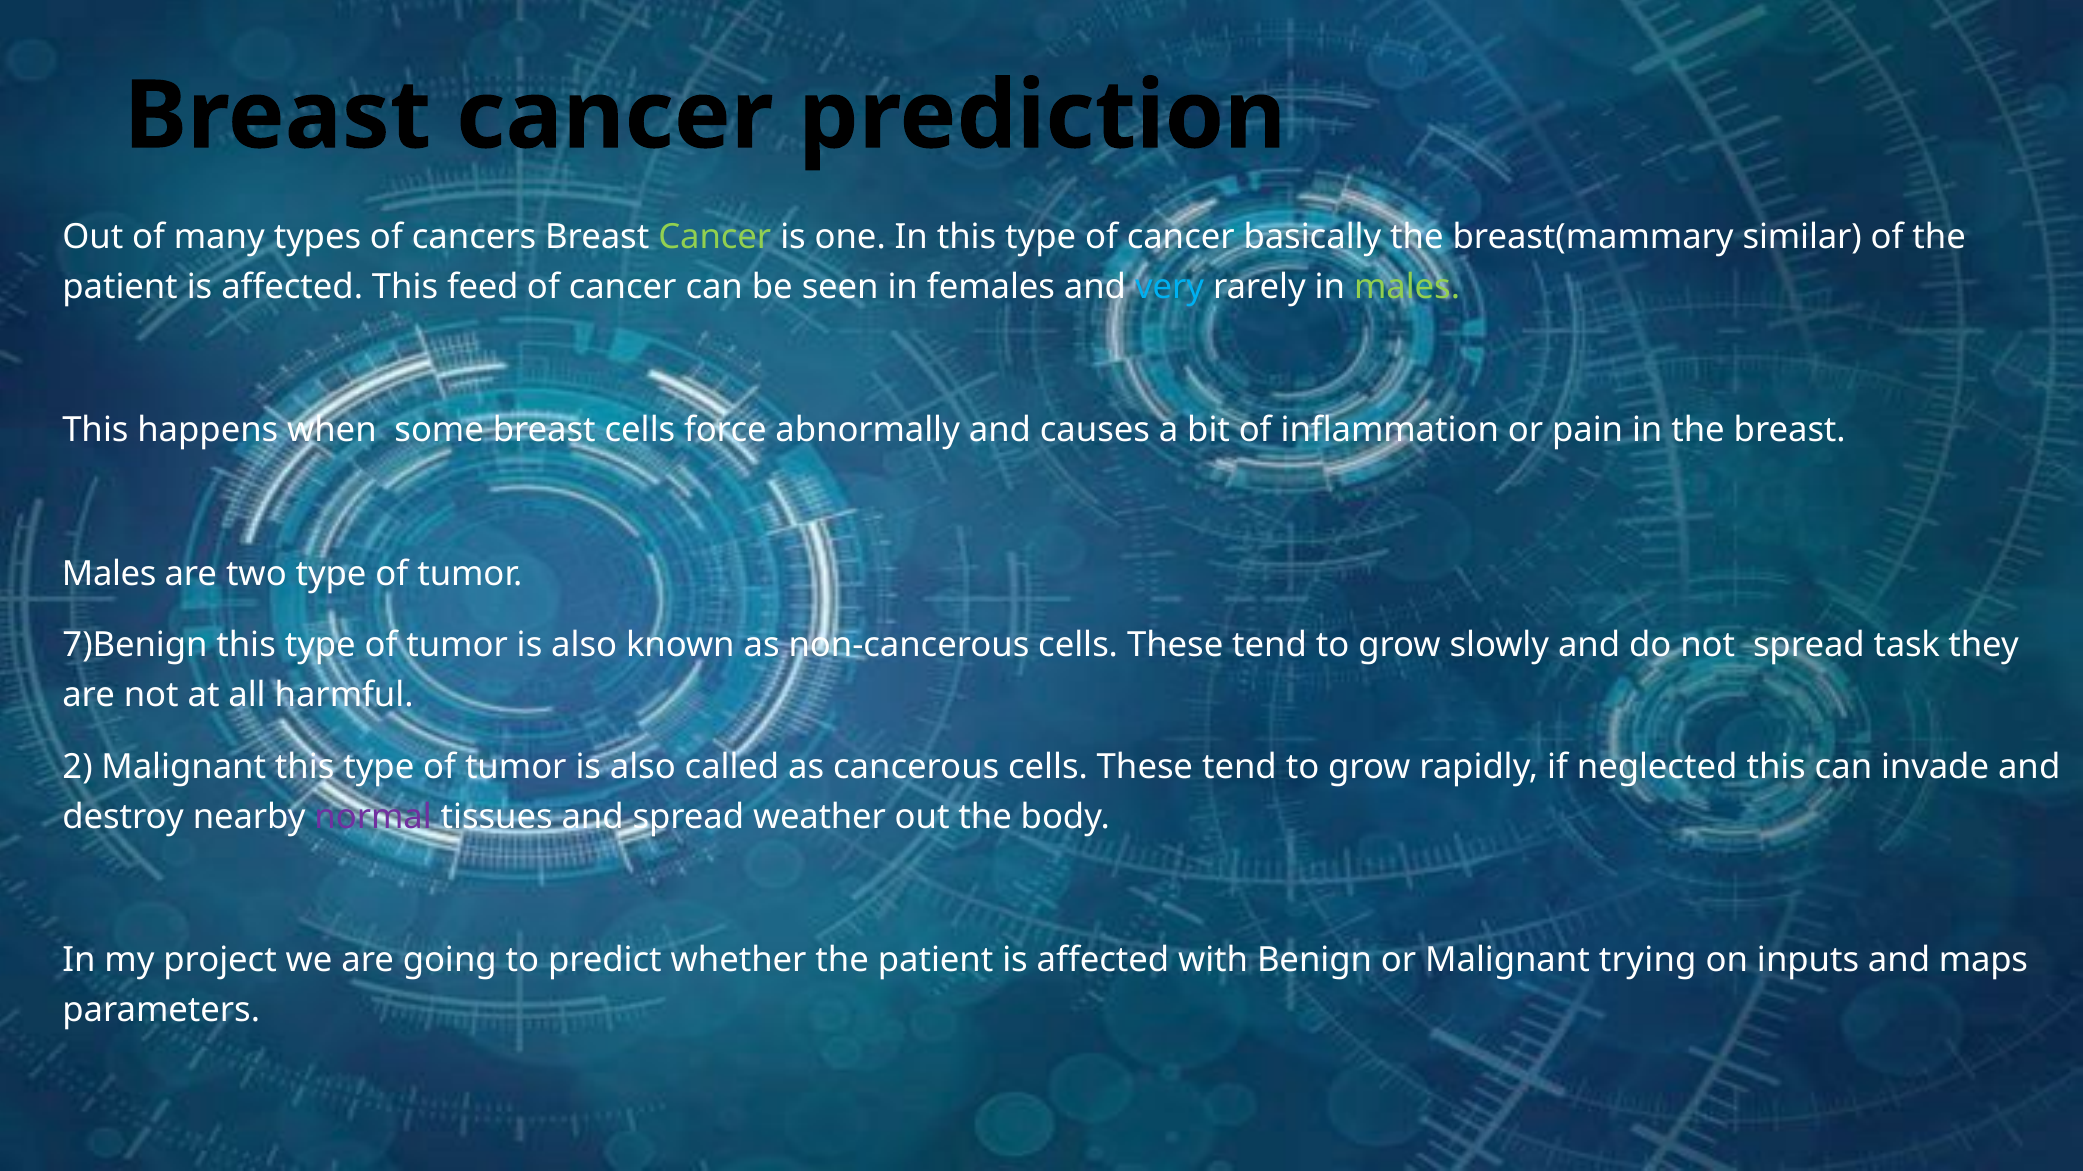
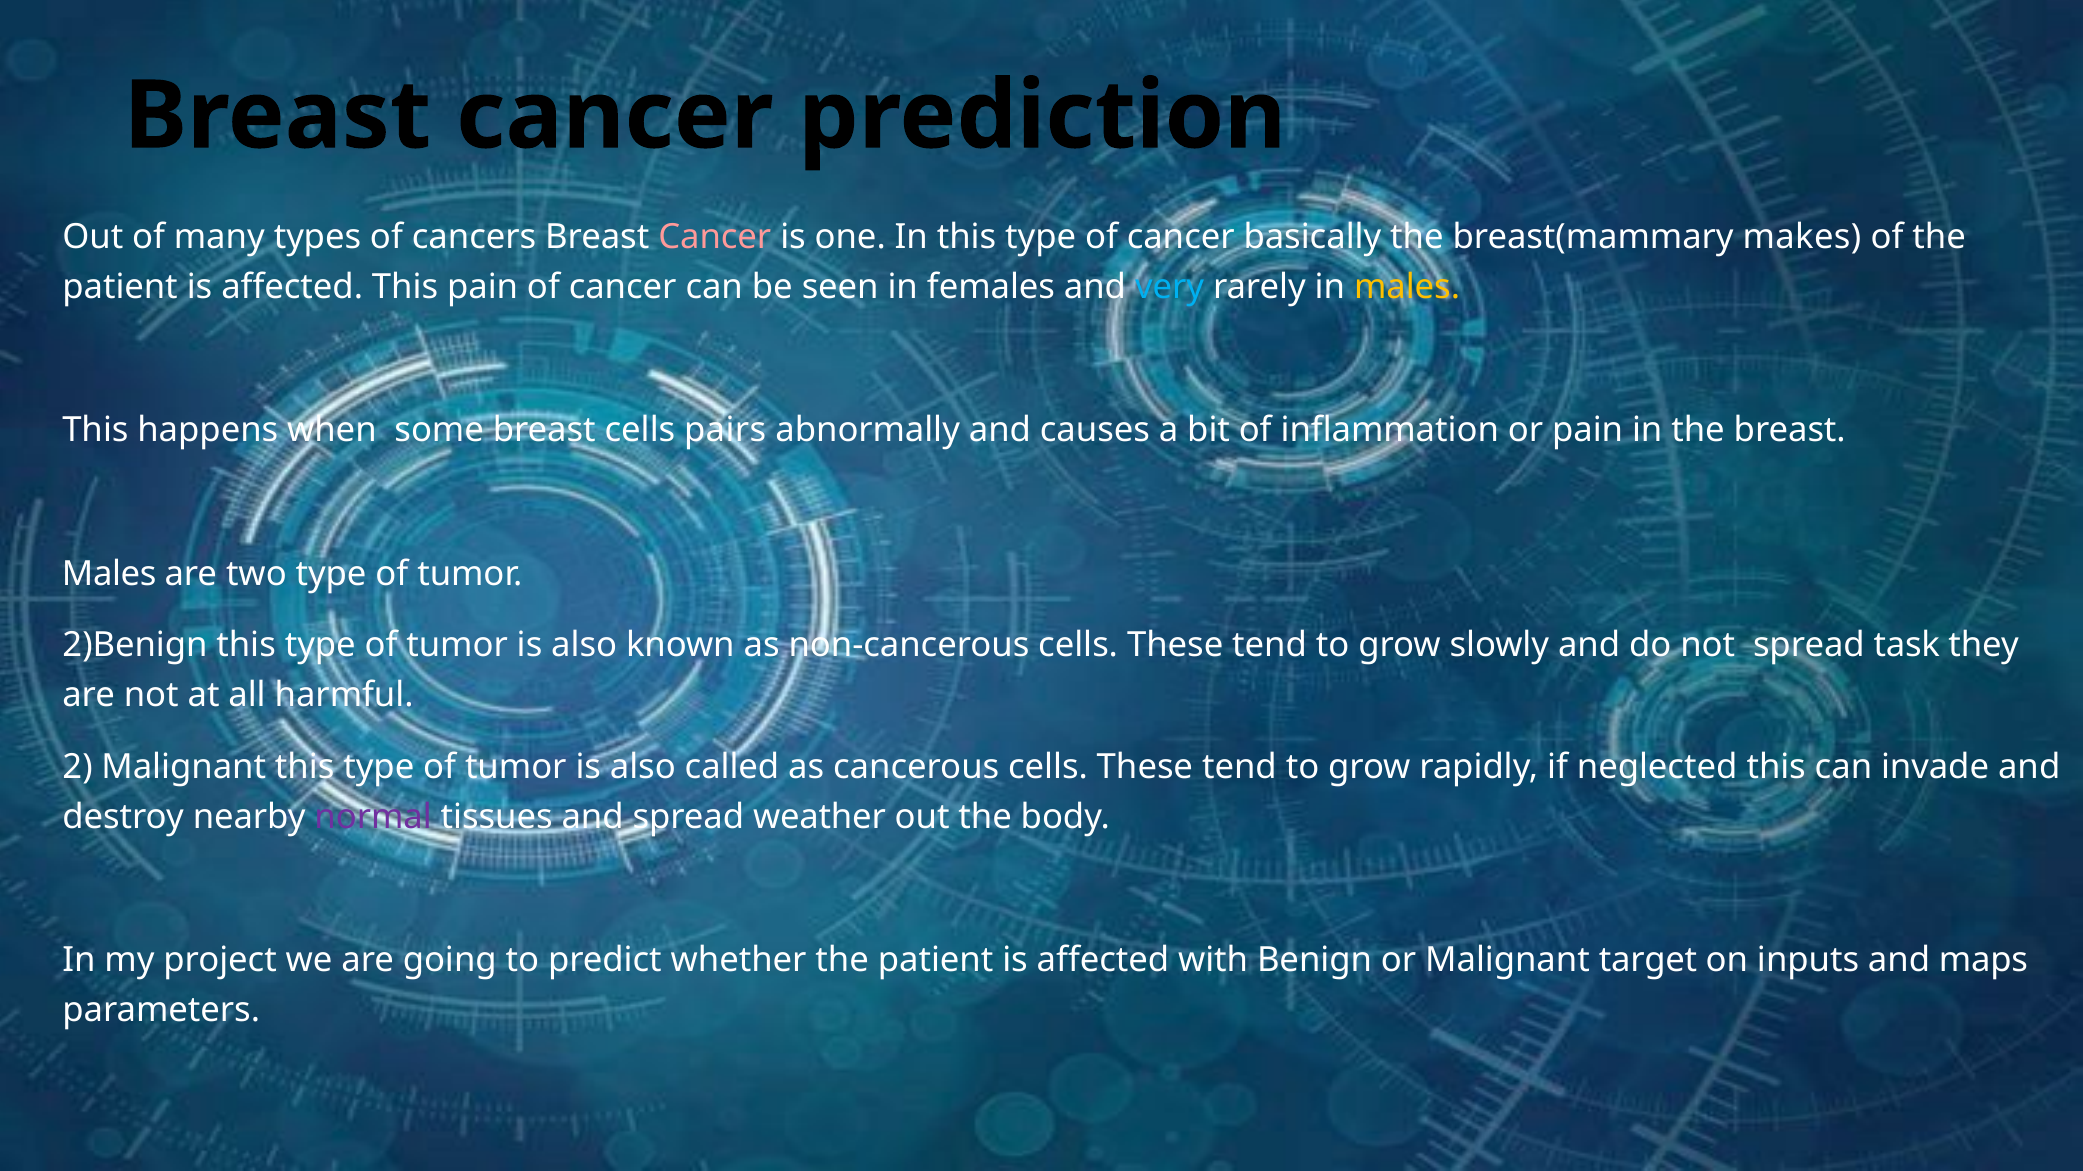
Cancer colour: light green -> pink (715, 238)
similar: similar -> makes (1802, 238)
This feed: feed -> pain (483, 287)
males colour: light green -> yellow (1407, 287)
force: force -> pairs (725, 431)
7)Benign: 7)Benign -> 2)Benign (135, 646)
trying: trying -> target (1648, 961)
